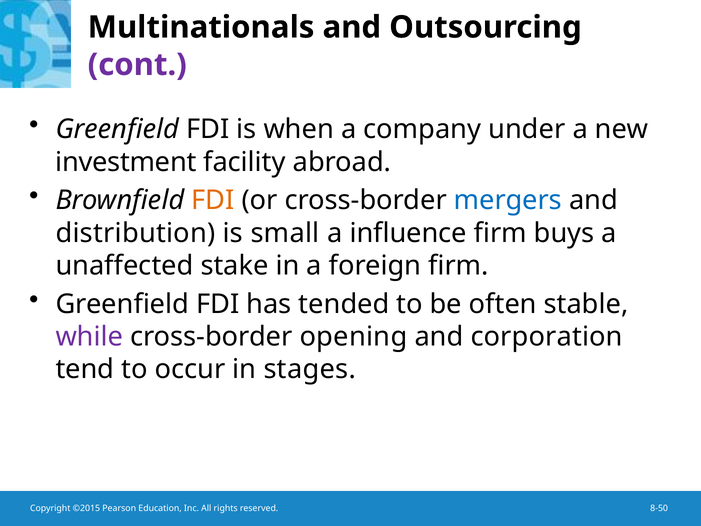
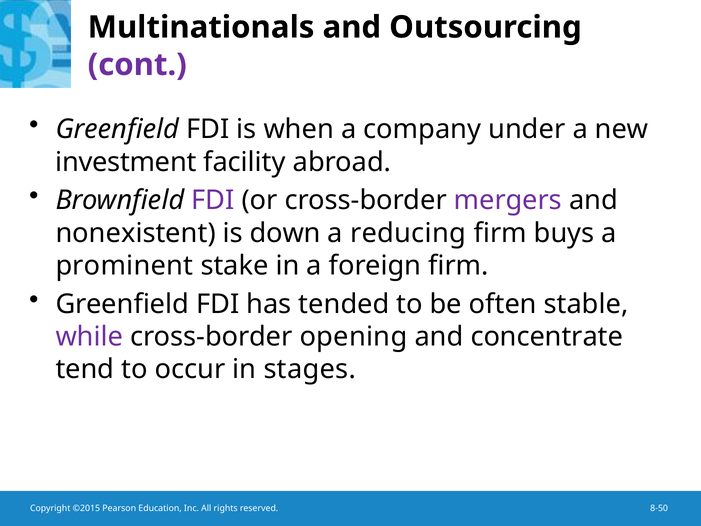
FDI colour: orange -> purple (213, 200)
mergers colour: blue -> purple (508, 200)
distribution: distribution -> nonexistent (136, 233)
small: small -> down (285, 233)
influence: influence -> reducing (408, 233)
unaffected: unaffected -> prominent (124, 266)
corporation: corporation -> concentrate (547, 337)
